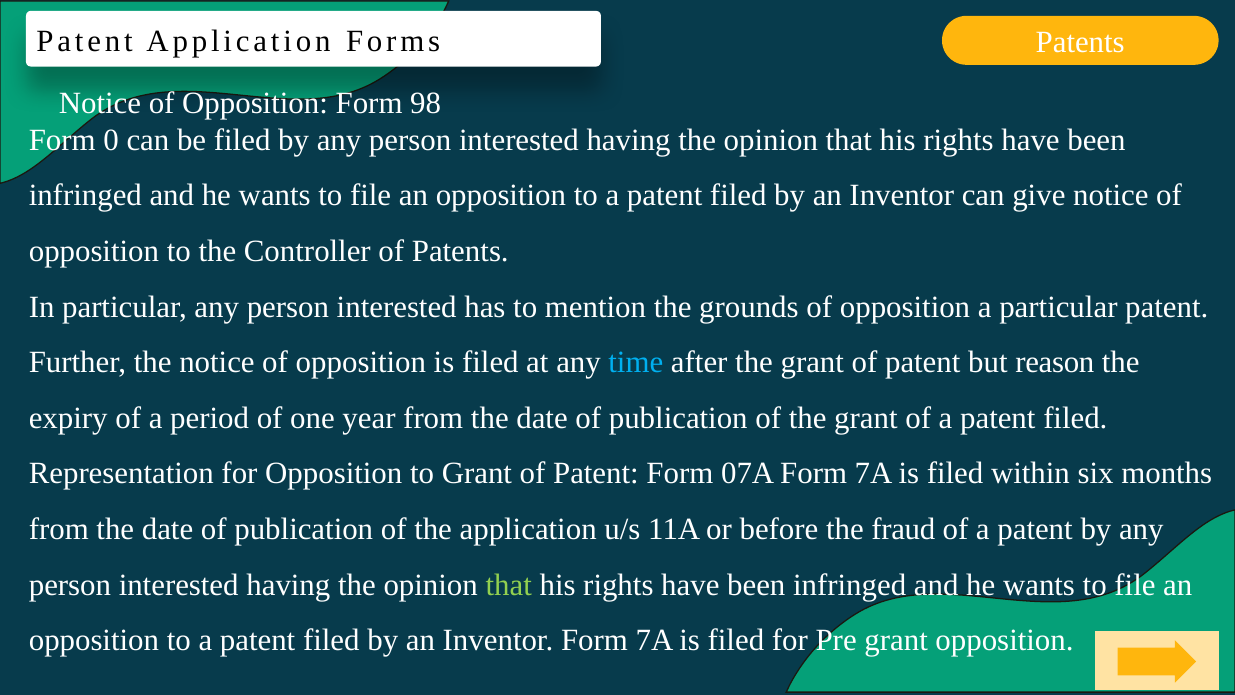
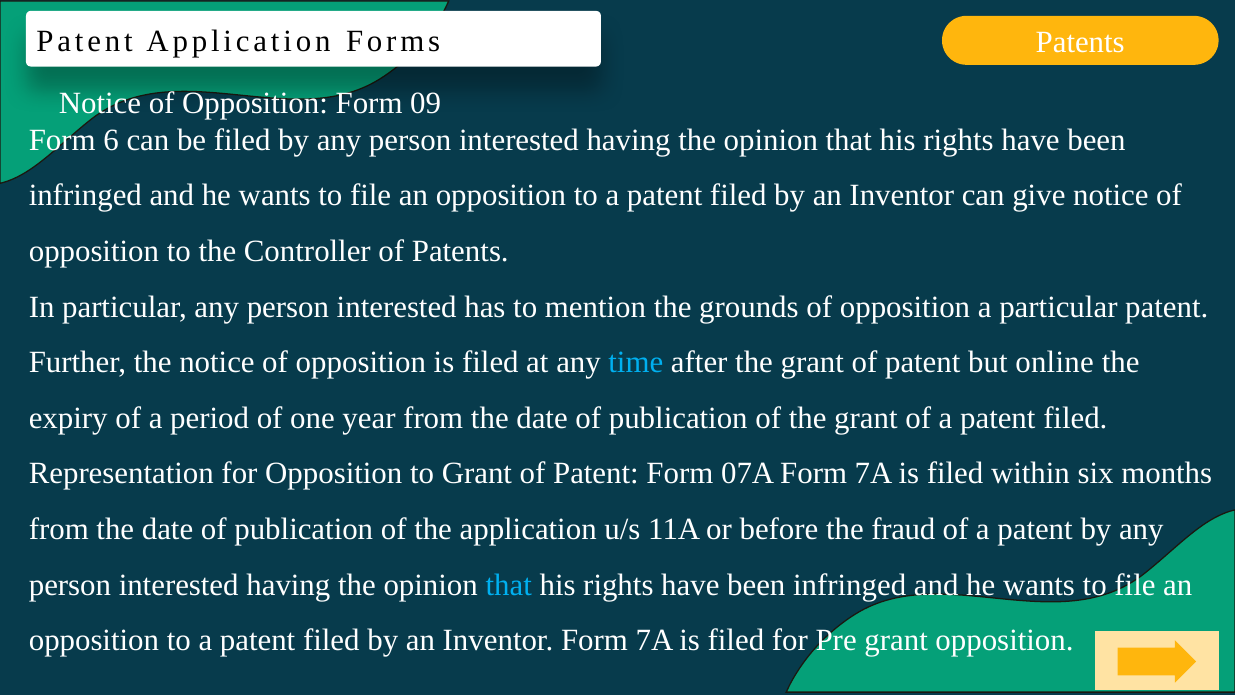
98: 98 -> 09 (426, 103)
0: 0 -> 6 (111, 140)
reason: reason -> online (1055, 362)
that colour: light green -> light blue (509, 585)
